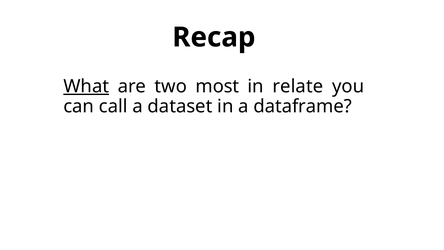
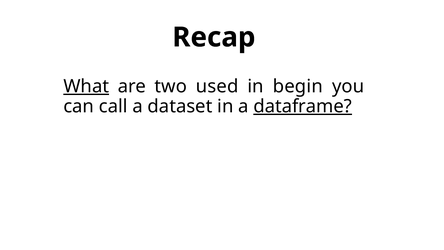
most: most -> used (217, 86)
relate: relate -> begin (298, 86)
dataframe underline: none -> present (303, 106)
